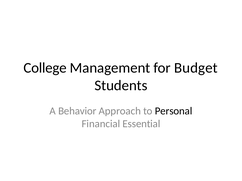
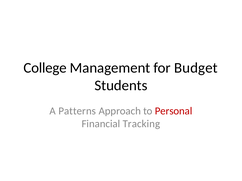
Behavior: Behavior -> Patterns (77, 111)
Personal colour: black -> red (174, 111)
Essential: Essential -> Tracking (141, 124)
